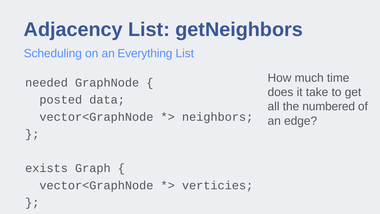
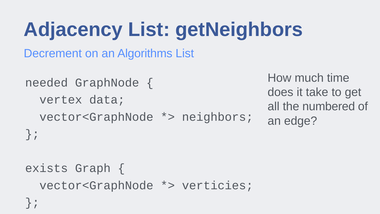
Scheduling: Scheduling -> Decrement (53, 53)
Everything: Everything -> Algorithms (145, 53)
posted: posted -> vertex (61, 100)
